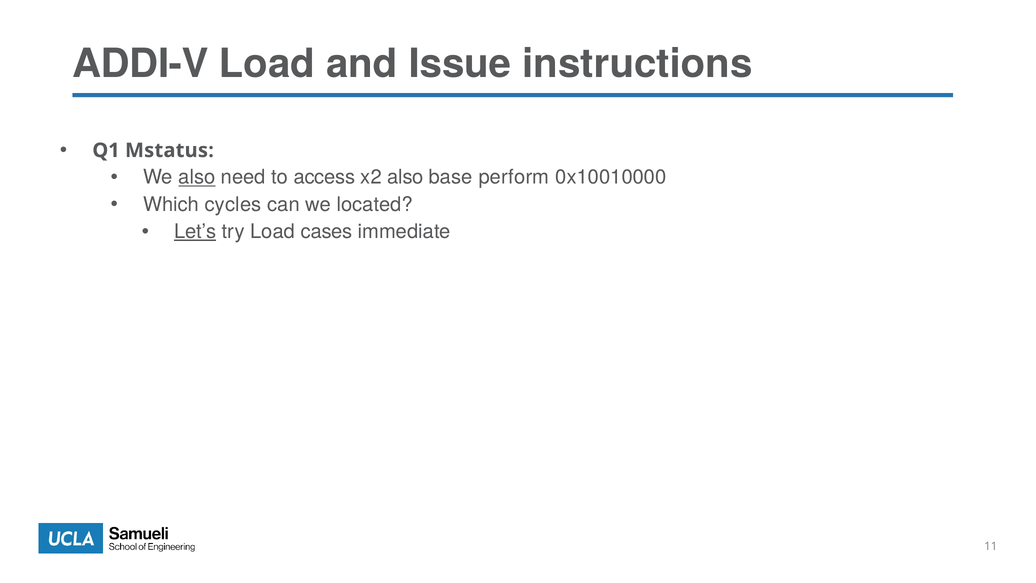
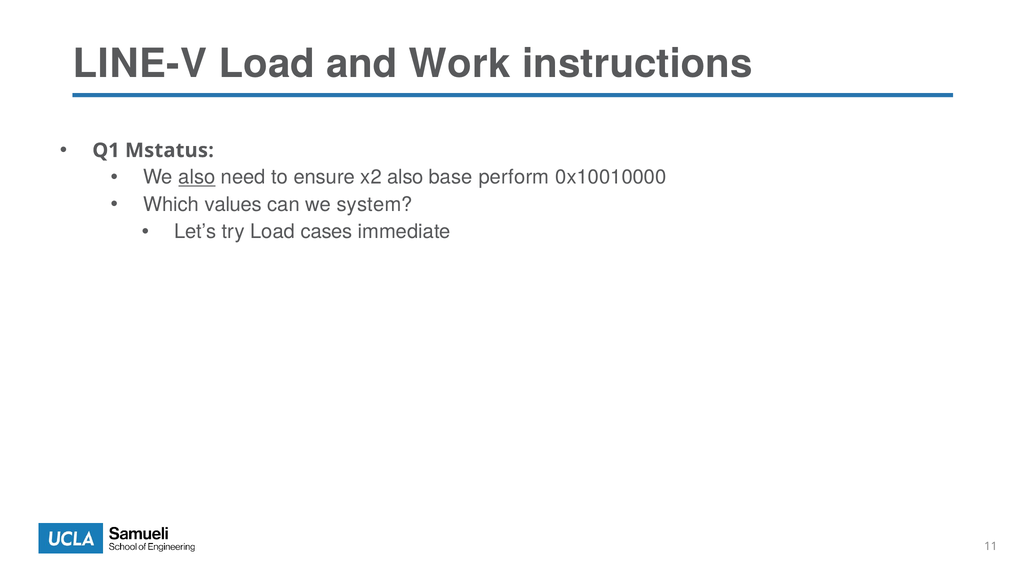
ADDI-V: ADDI-V -> LINE-V (140, 64)
Issue: Issue -> Work (460, 64)
access: access -> ensure (324, 177)
cycles: cycles -> values (233, 204)
located: located -> system (375, 204)
Let’s underline: present -> none (195, 232)
